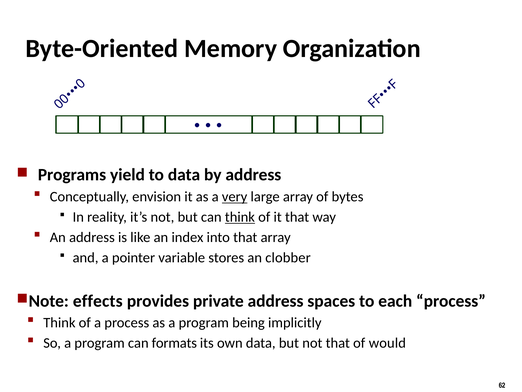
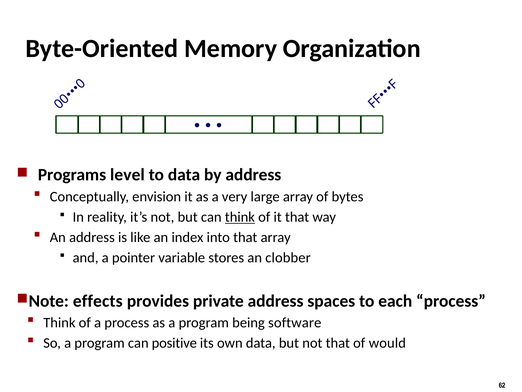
yield: yield -> level (127, 175)
very underline: present -> none (235, 197)
implicitly: implicitly -> software (295, 322)
formats: formats -> positive (174, 343)
